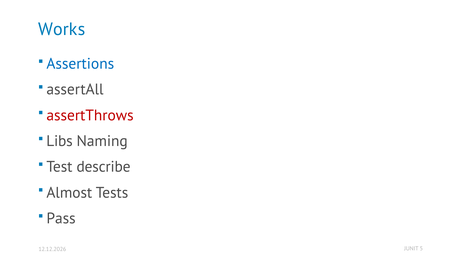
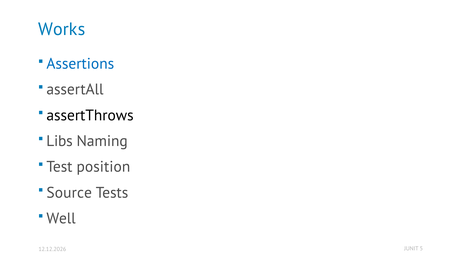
assertThrows colour: red -> black (90, 115)
describe: describe -> position (103, 167)
Almost: Almost -> Source (69, 193)
Pass: Pass -> Well (61, 219)
